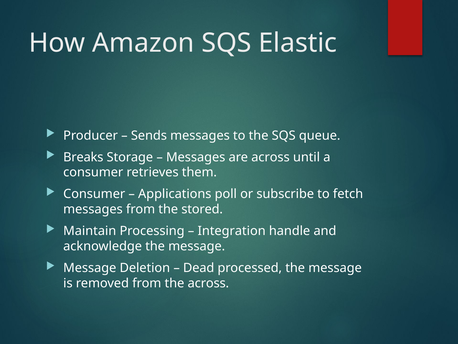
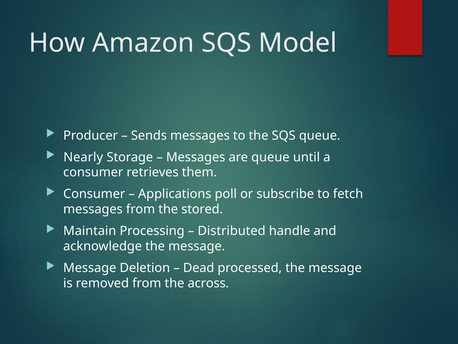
Elastic: Elastic -> Model (298, 43)
Breaks: Breaks -> Nearly (83, 157)
are across: across -> queue (270, 157)
Integration: Integration -> Distributed (232, 231)
